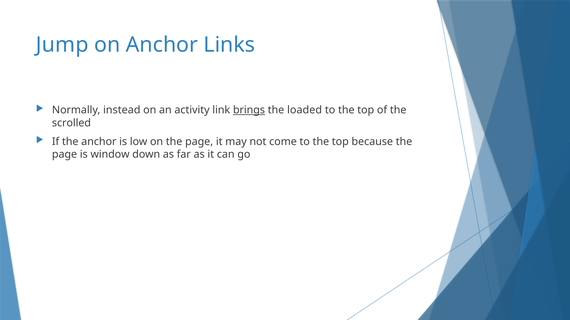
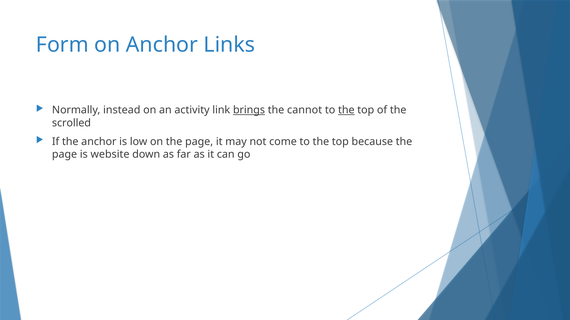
Jump: Jump -> Form (62, 45)
loaded: loaded -> cannot (305, 110)
the underline: none -> present (346, 110)
window: window -> website (110, 155)
